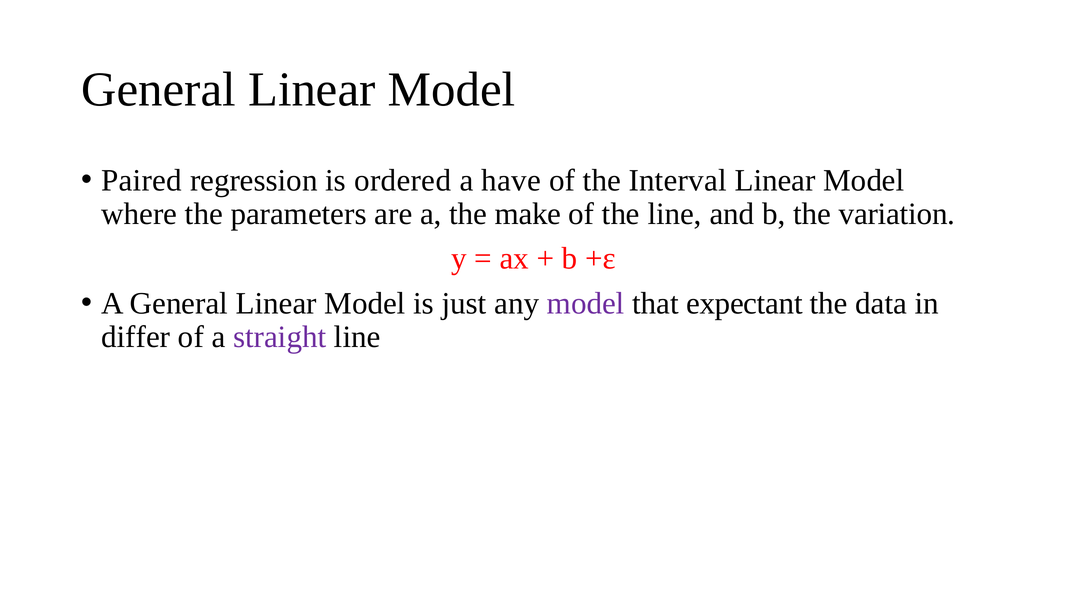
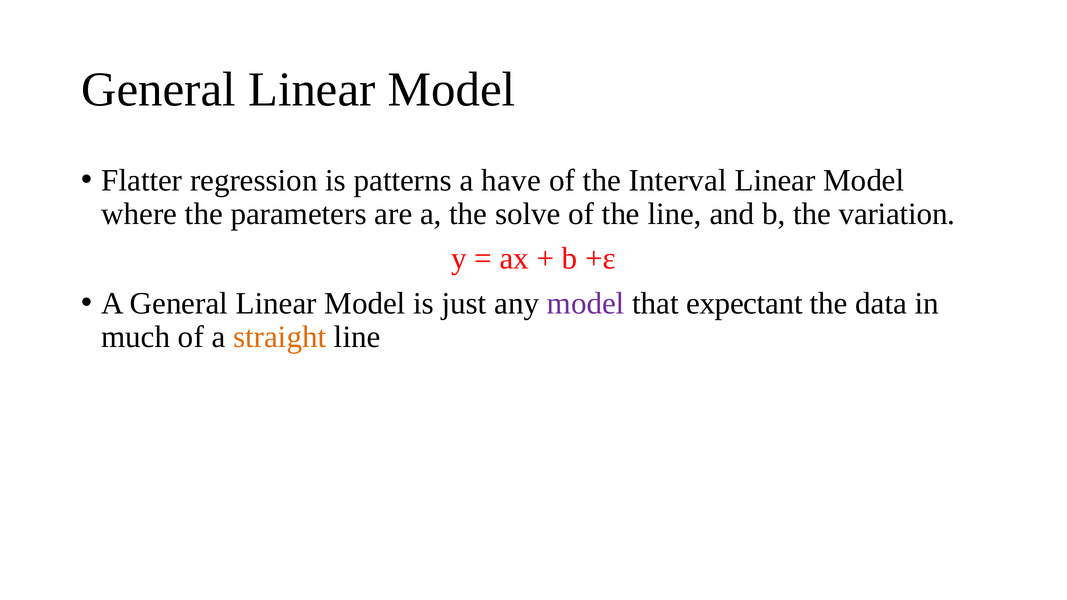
Paired: Paired -> Flatter (142, 180)
ordered: ordered -> patterns (403, 180)
make: make -> solve (528, 214)
differ: differ -> much (136, 337)
straight colour: purple -> orange (280, 337)
